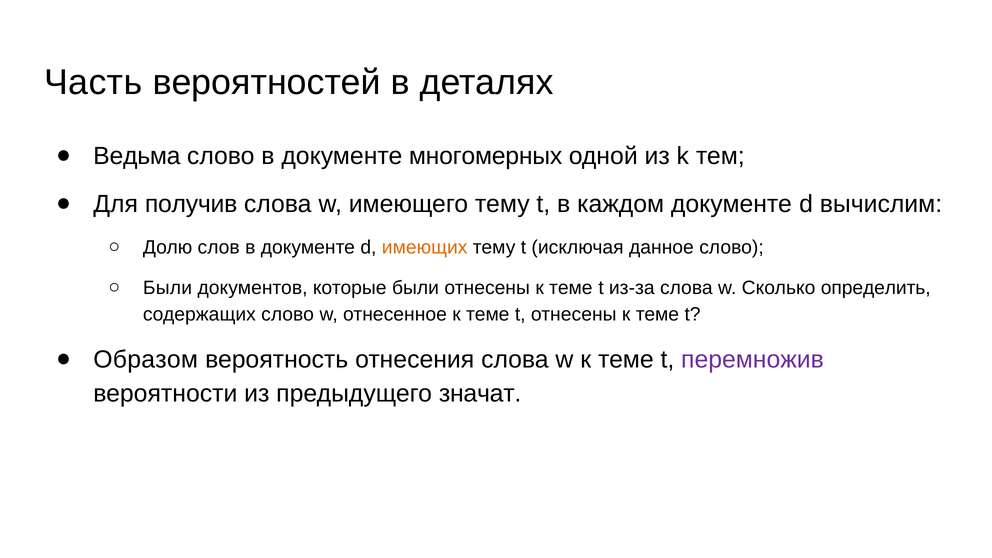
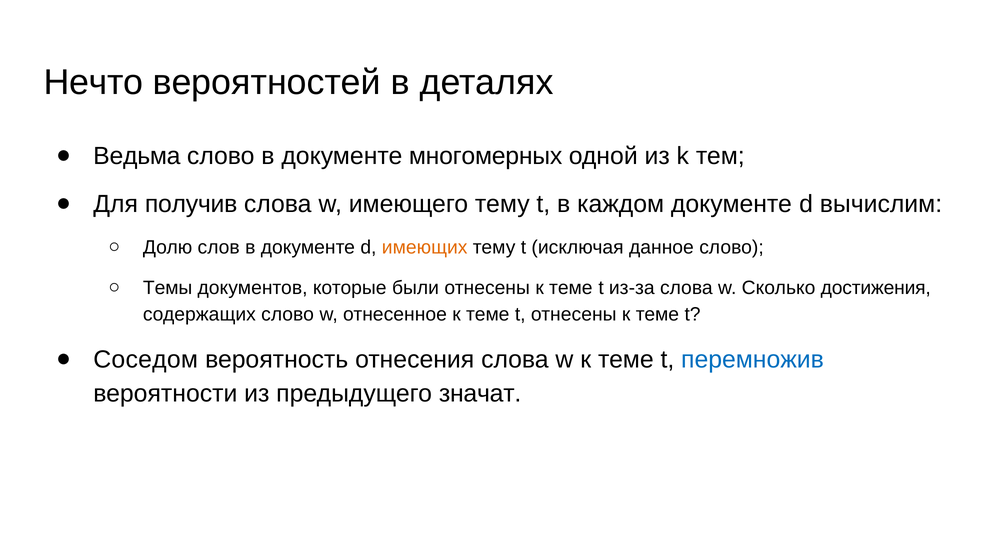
Часть: Часть -> Нечто (93, 82)
Были: Были -> Темы (168, 288)
определить: определить -> достижения (876, 288)
Образом: Образом -> Соседом (146, 360)
перемножив colour: purple -> blue (752, 360)
